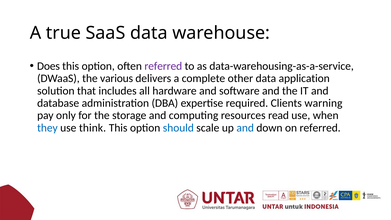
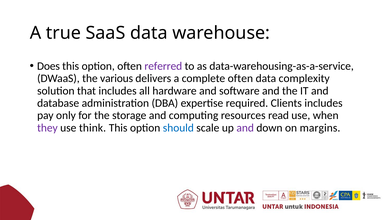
complete other: other -> often (240, 78)
application: application -> complexity (304, 78)
Clients warning: warning -> includes (324, 103)
they colour: blue -> purple (47, 128)
and colour: blue -> purple (245, 128)
on referred: referred -> margins (320, 128)
